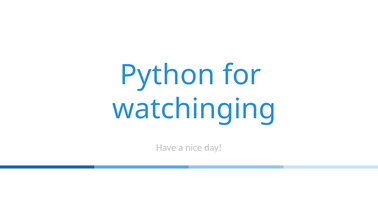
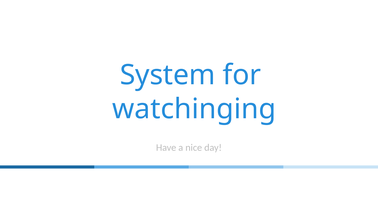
Python: Python -> System (168, 75)
